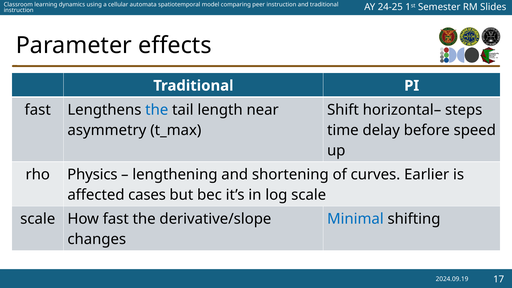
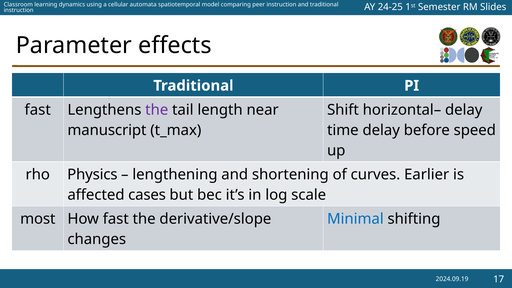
the colour: blue -> purple (157, 110)
horizontal– steps: steps -> delay (464, 110)
asymmetry: asymmetry -> manuscript (107, 130)
scale: scale -> most (38, 219)
